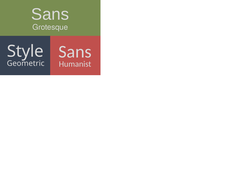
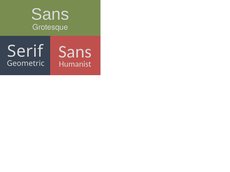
Style: Style -> Serif (25, 51)
